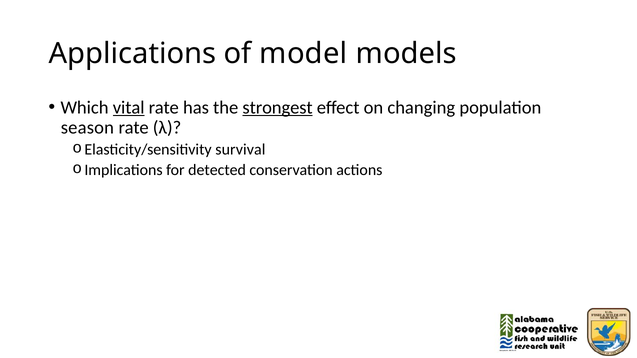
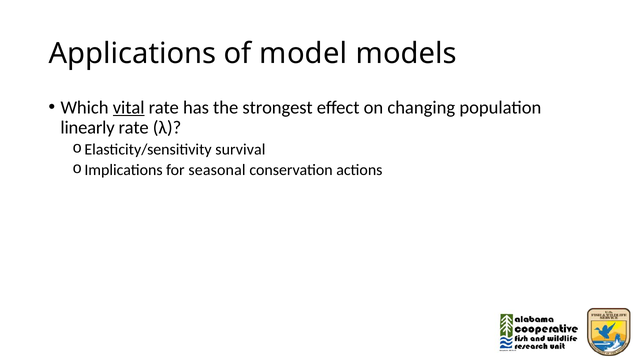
strongest underline: present -> none (278, 108)
season: season -> linearly (88, 128)
detected: detected -> seasonal (217, 170)
